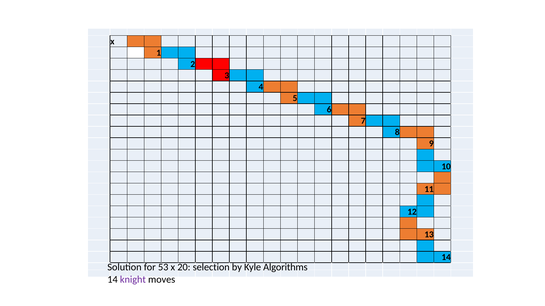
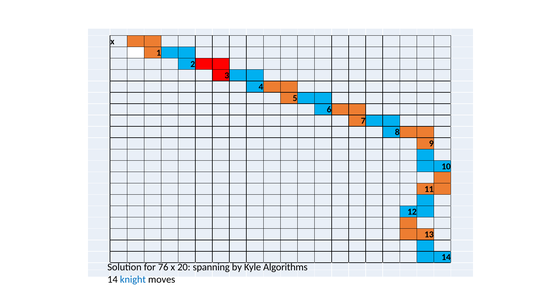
53: 53 -> 76 (163, 268)
selection: selection -> spanning (211, 268)
knight colour: purple -> blue (133, 280)
